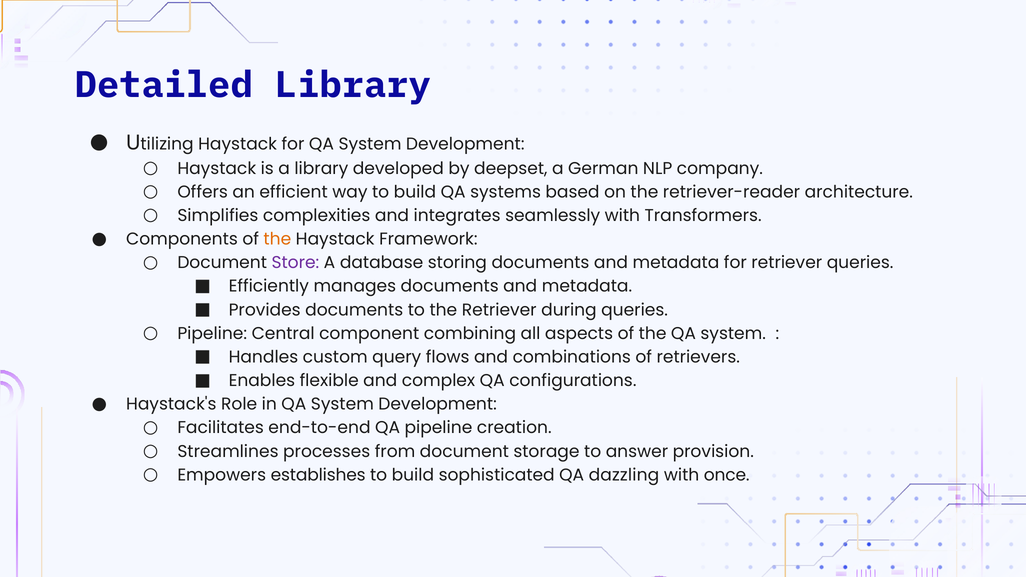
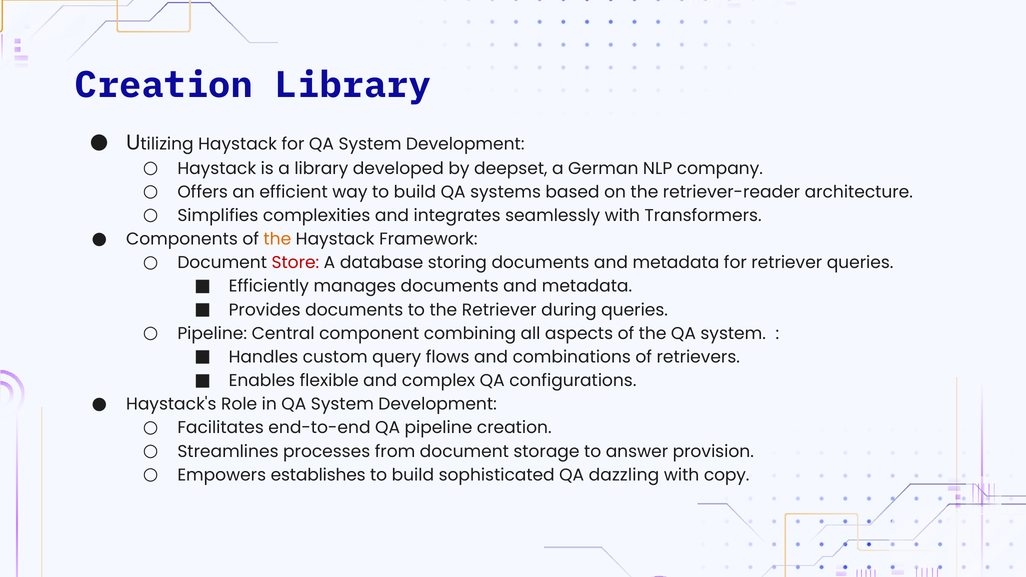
Detailed: Detailed -> Creation (164, 85)
Store colour: purple -> red (295, 263)
once: once -> copy (727, 475)
